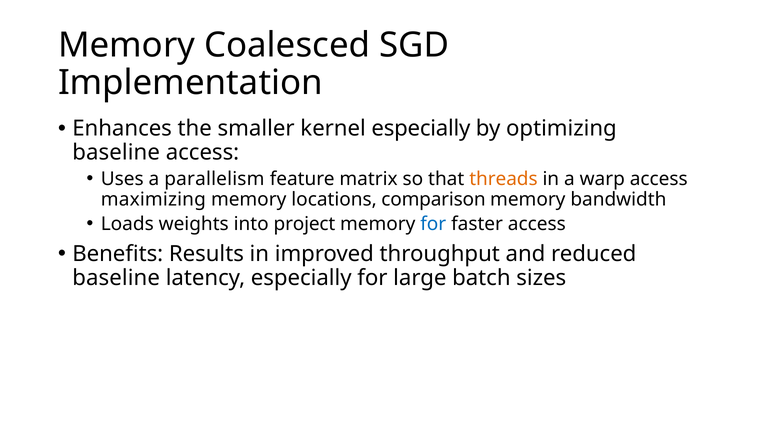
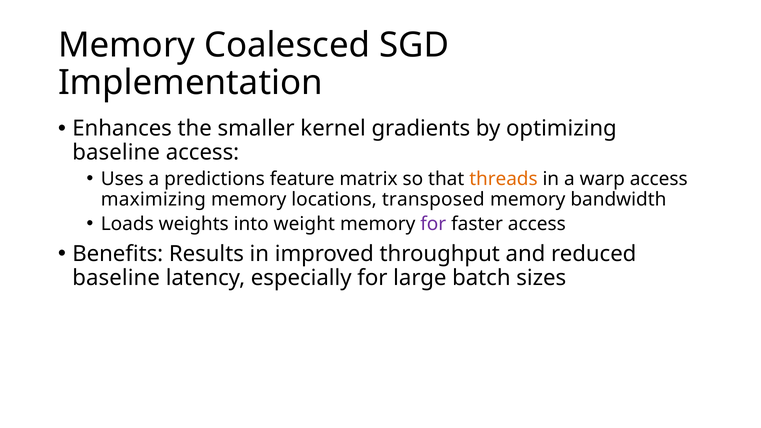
kernel especially: especially -> gradients (421, 129)
parallelism: parallelism -> predictions (214, 179)
comparison: comparison -> transposed (433, 199)
project: project -> weight (304, 224)
for colour: blue -> purple (433, 224)
